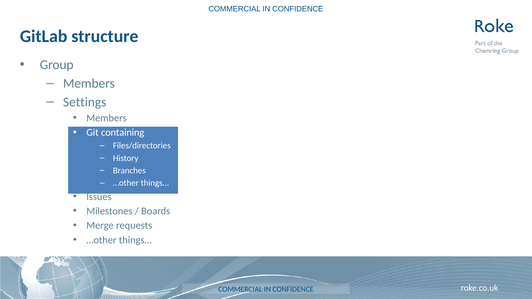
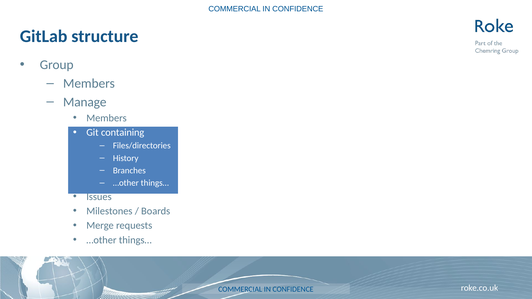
Settings: Settings -> Manage (85, 102)
